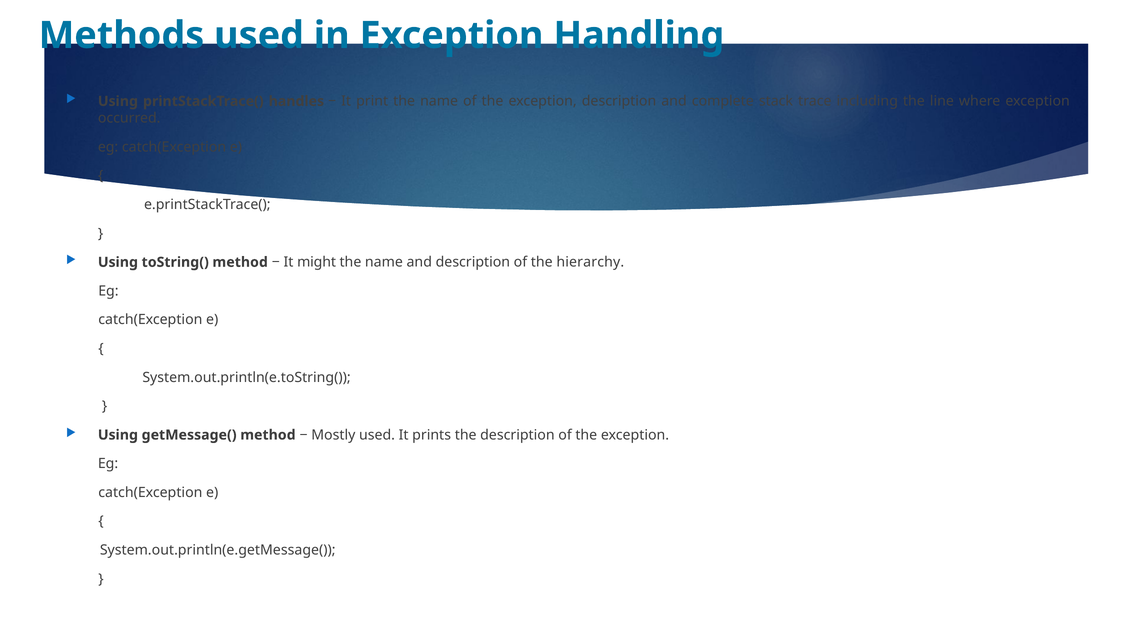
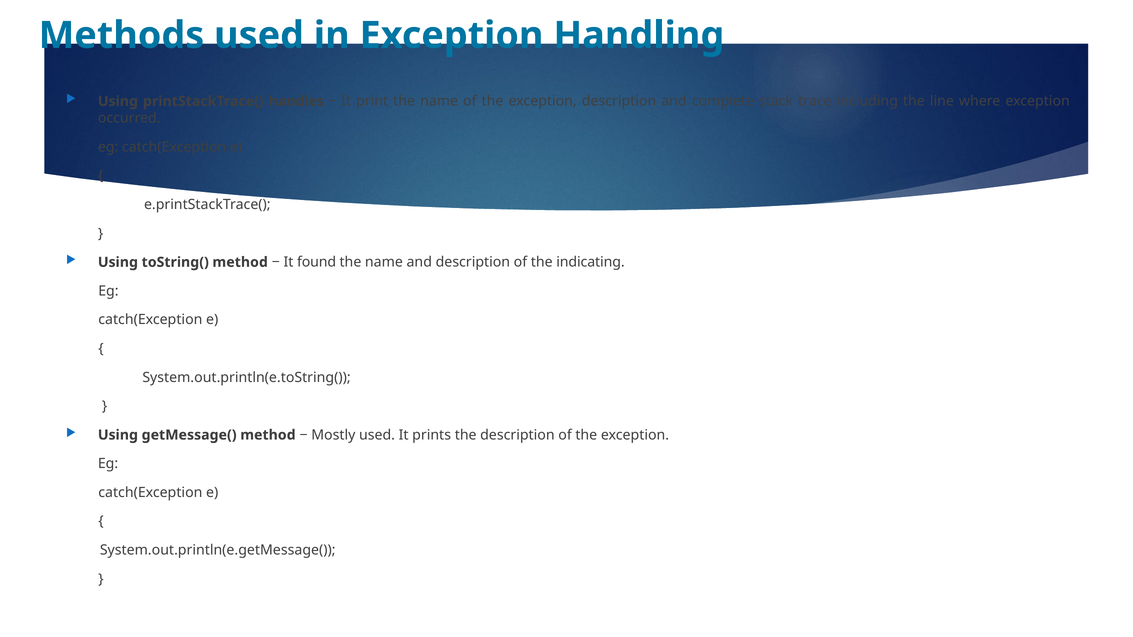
might: might -> found (317, 262)
hierarchy: hierarchy -> indicating (590, 262)
